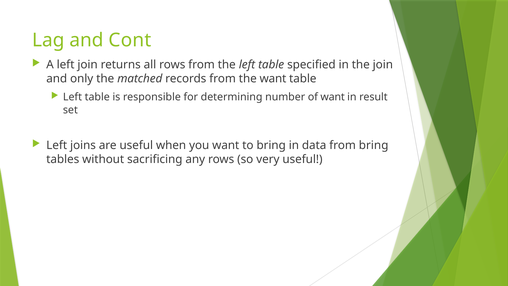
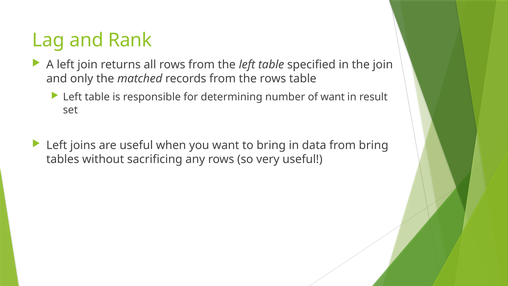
Cont: Cont -> Rank (130, 40)
the want: want -> rows (273, 78)
